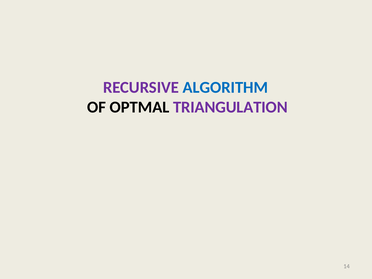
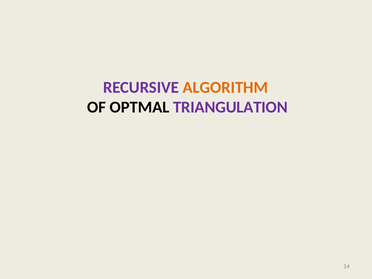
ALGORITHM colour: blue -> orange (225, 87)
